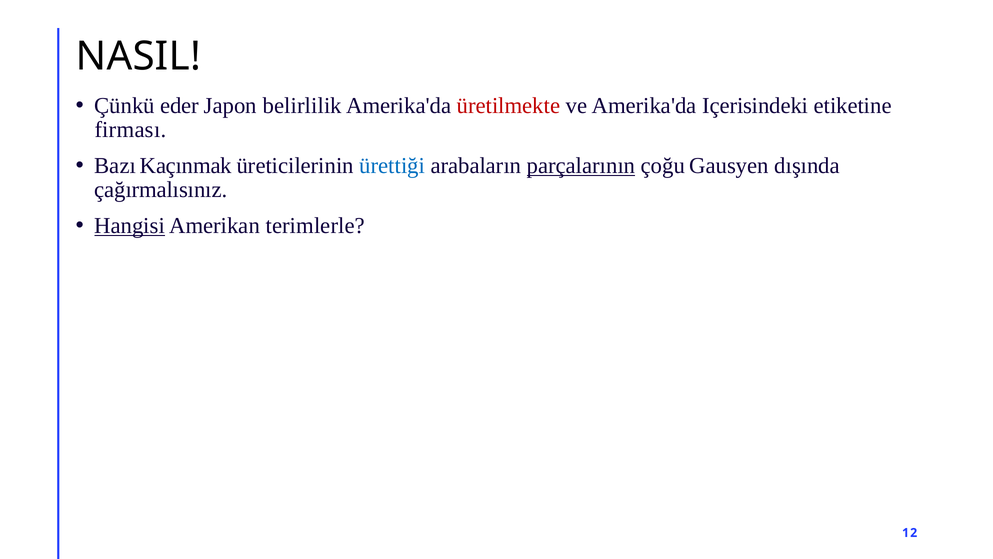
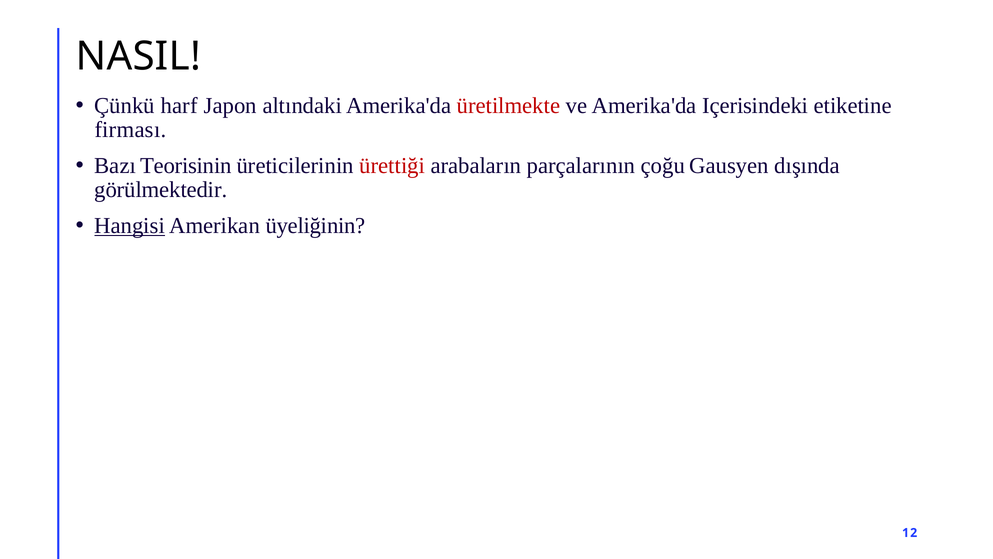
eder: eder -> harf (179, 106)
belirlilik: belirlilik -> altındaki (302, 106)
Kaçınmak: Kaçınmak -> Teorisinin (186, 166)
ürettiği colour: blue -> red (392, 166)
parçalarının underline: present -> none (581, 166)
çağırmalısınız: çağırmalısınız -> görülmektedir (161, 189)
terimlerle: terimlerle -> üyeliğinin (315, 226)
